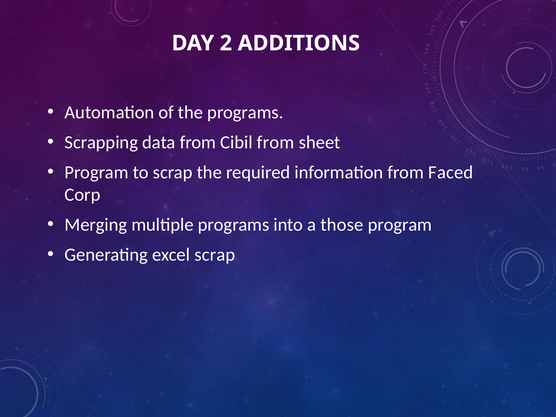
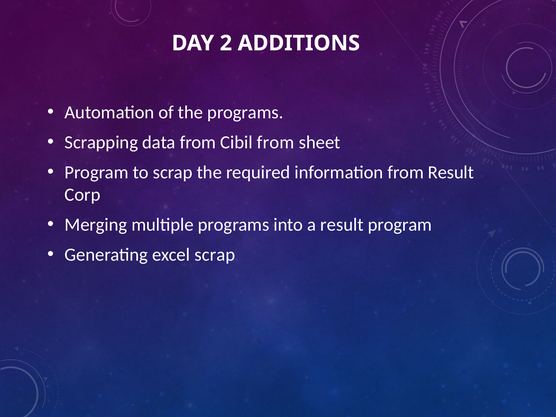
from Faced: Faced -> Result (451, 172)
a those: those -> result (342, 225)
